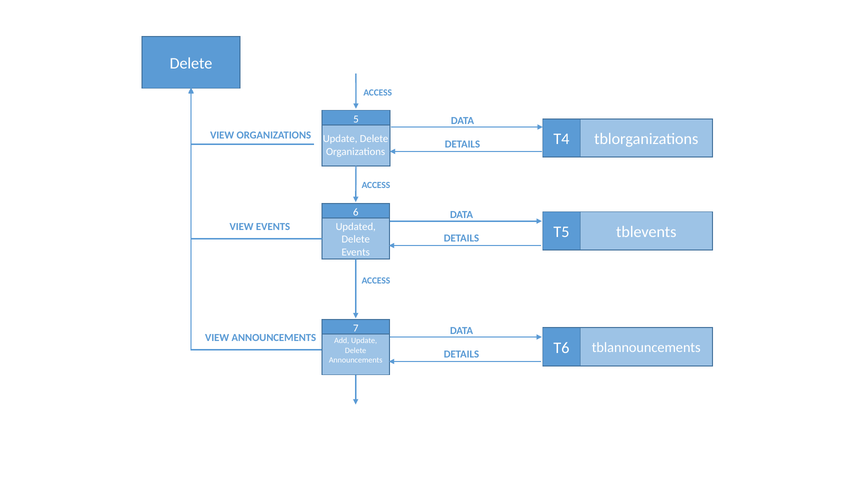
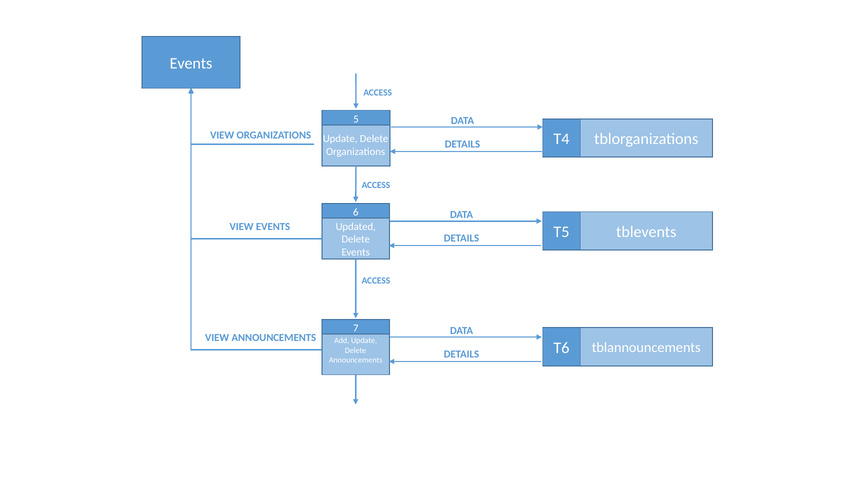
Delete: Delete -> Events (191, 64)
